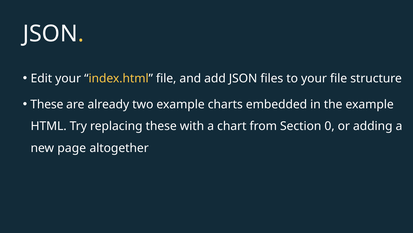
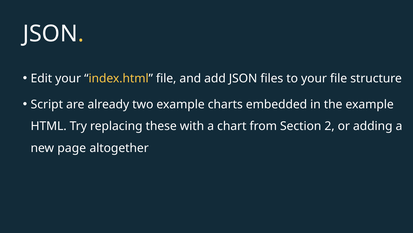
These: These -> Script (47, 104)
0: 0 -> 2 (330, 126)
